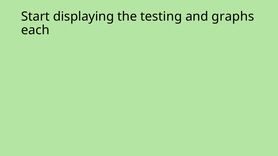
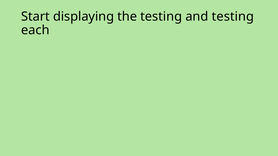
and graphs: graphs -> testing (233, 16)
